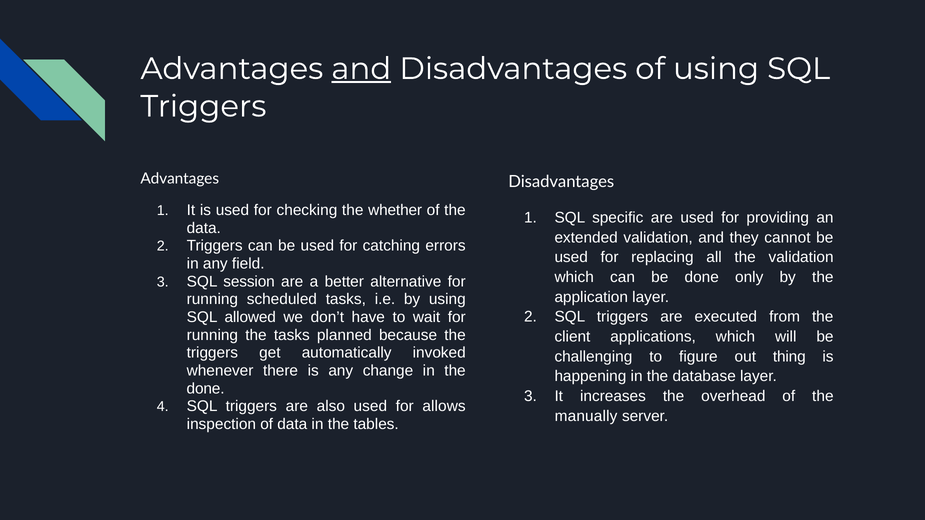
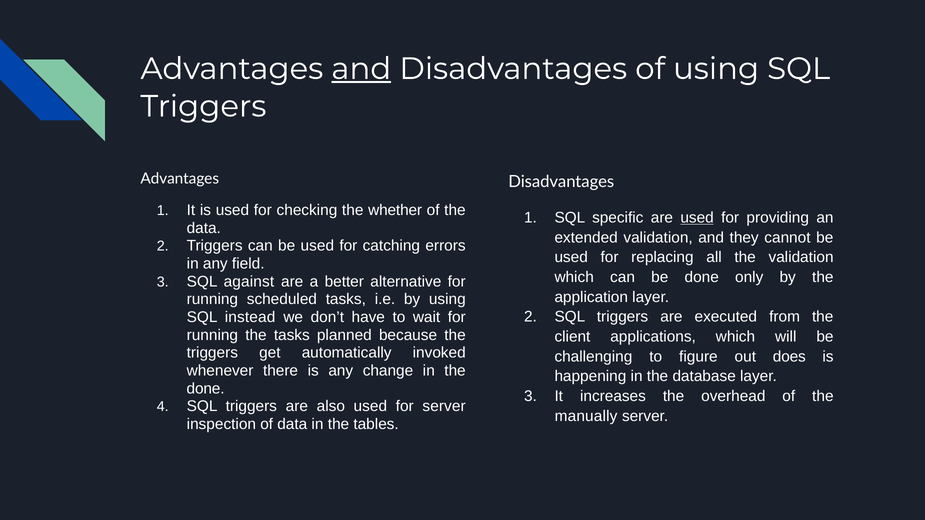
used underline: none -> present (697, 218)
session: session -> against (249, 282)
allowed: allowed -> instead (250, 317)
thing: thing -> does (789, 357)
for allows: allows -> server (444, 407)
